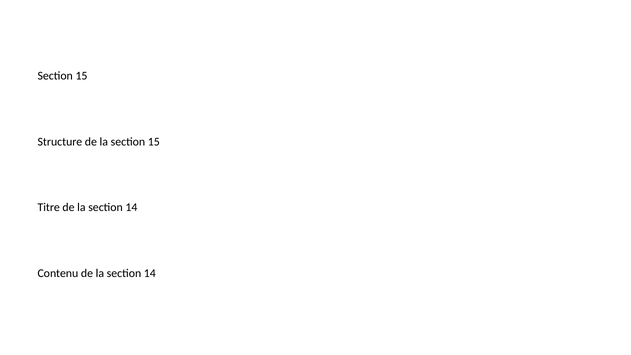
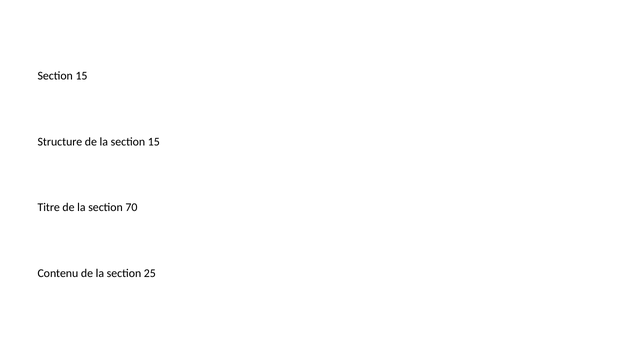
14: 14 -> 70 (131, 207)
14: 14 -> 25 (150, 273)
